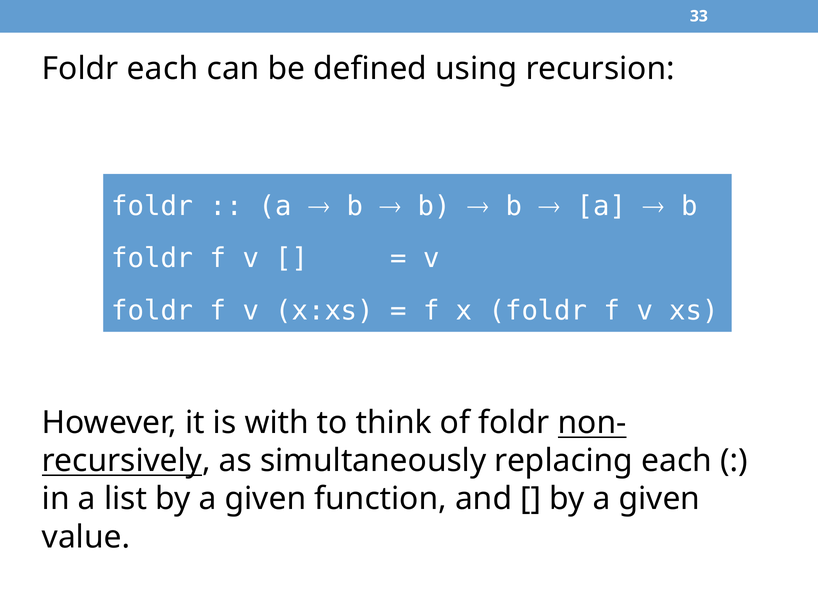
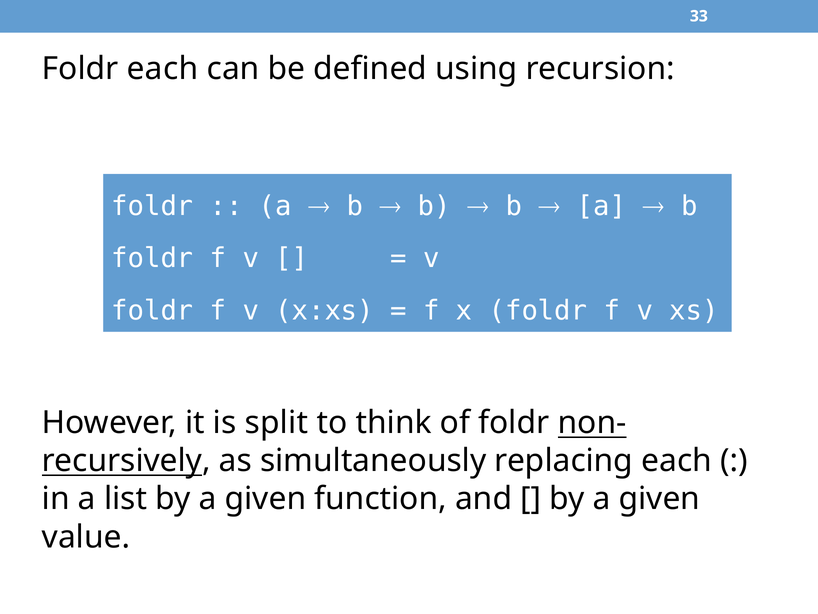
with: with -> split (277, 422)
